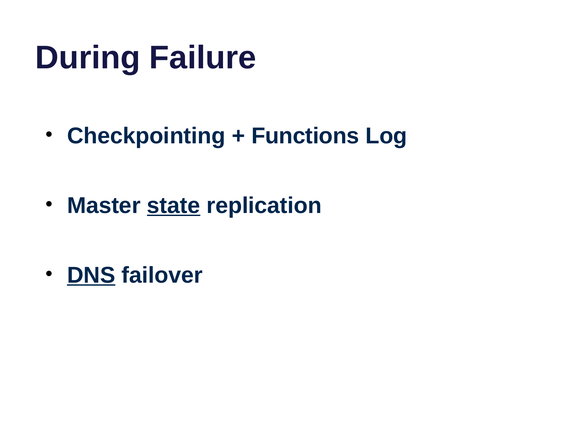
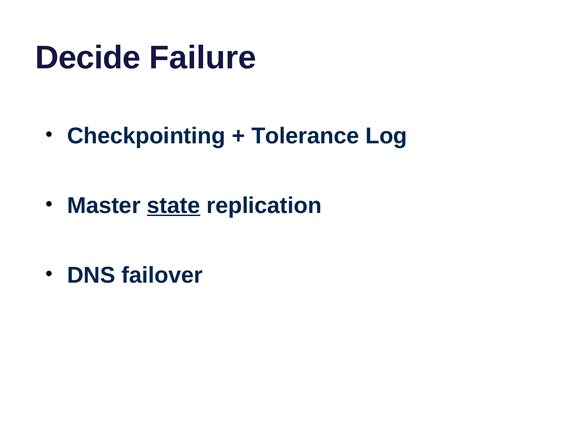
During: During -> Decide (88, 58)
Functions: Functions -> Tolerance (305, 136)
DNS underline: present -> none (91, 275)
